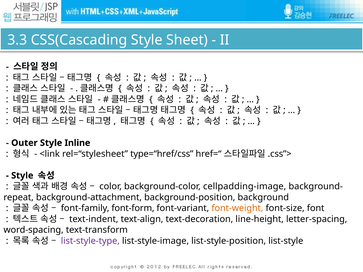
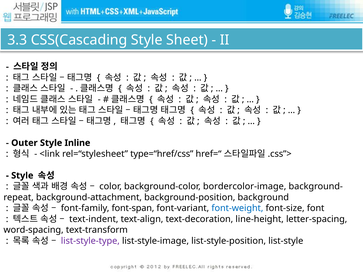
cellpadding-image: cellpadding-image -> bordercolor-image (245, 187)
font-form: font-form -> font-span (133, 208)
font-weight colour: orange -> blue (237, 208)
